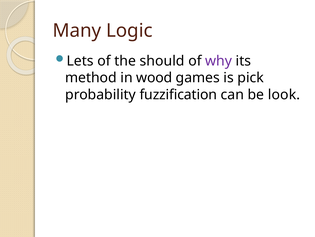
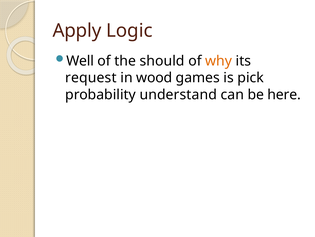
Many: Many -> Apply (77, 30)
Lets: Lets -> Well (80, 61)
why colour: purple -> orange (219, 61)
method: method -> request (91, 78)
fuzzification: fuzzification -> understand (178, 94)
look: look -> here (284, 94)
